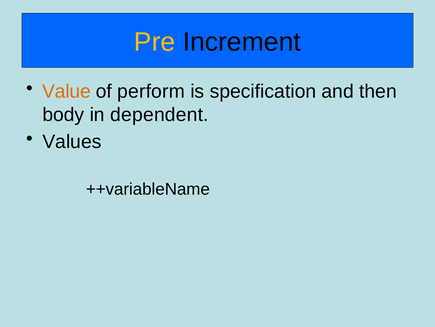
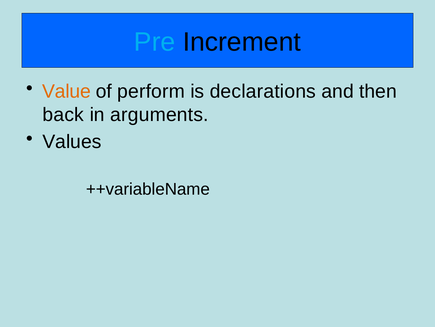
Pre colour: yellow -> light blue (155, 42)
specification: specification -> declarations (263, 91)
body: body -> back (63, 114)
dependent: dependent -> arguments (159, 114)
